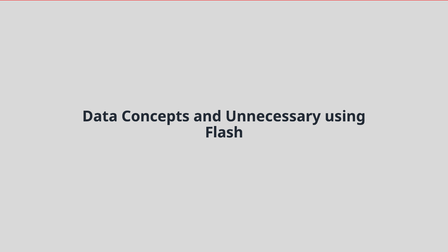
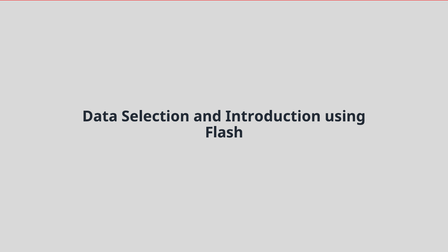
Concepts: Concepts -> Selection (155, 116)
Unnecessary: Unnecessary -> Introduction (273, 116)
